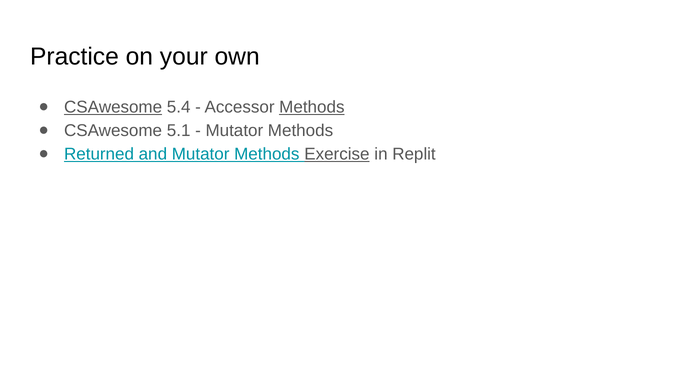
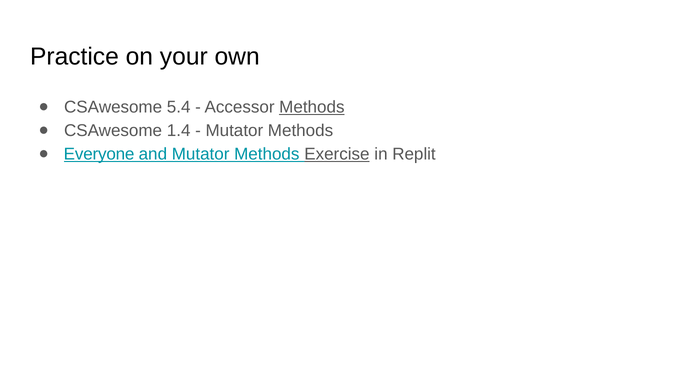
CSAwesome underline: present -> none (113, 107)
5.1: 5.1 -> 1.4 (179, 131)
Returned: Returned -> Everyone (99, 154)
